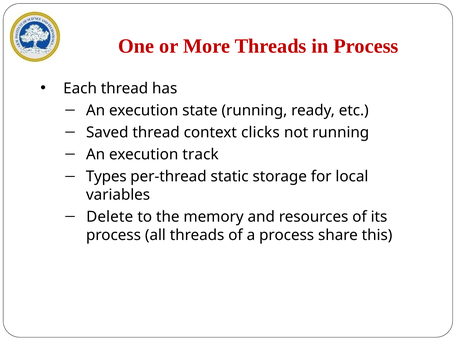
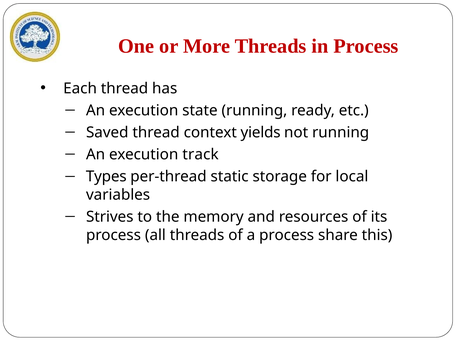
clicks: clicks -> yields (261, 133)
Delete: Delete -> Strives (110, 217)
